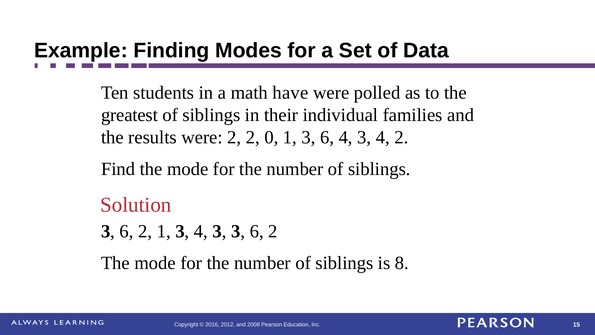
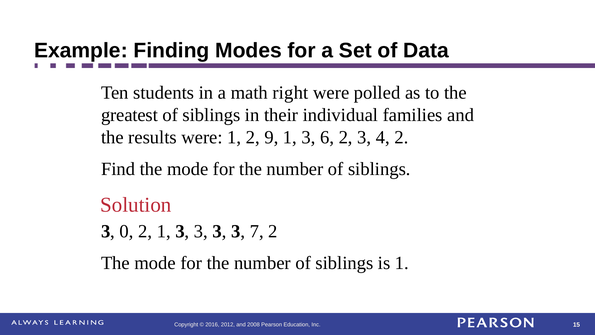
have: have -> right (290, 93)
were 2: 2 -> 1 (234, 137)
0: 0 -> 9 (271, 137)
6 4: 4 -> 2 (346, 137)
6: 6 -> 0 (127, 231)
1 3 4: 4 -> 3 (201, 231)
3 3 6: 6 -> 7 (257, 231)
is 8: 8 -> 1 (402, 263)
